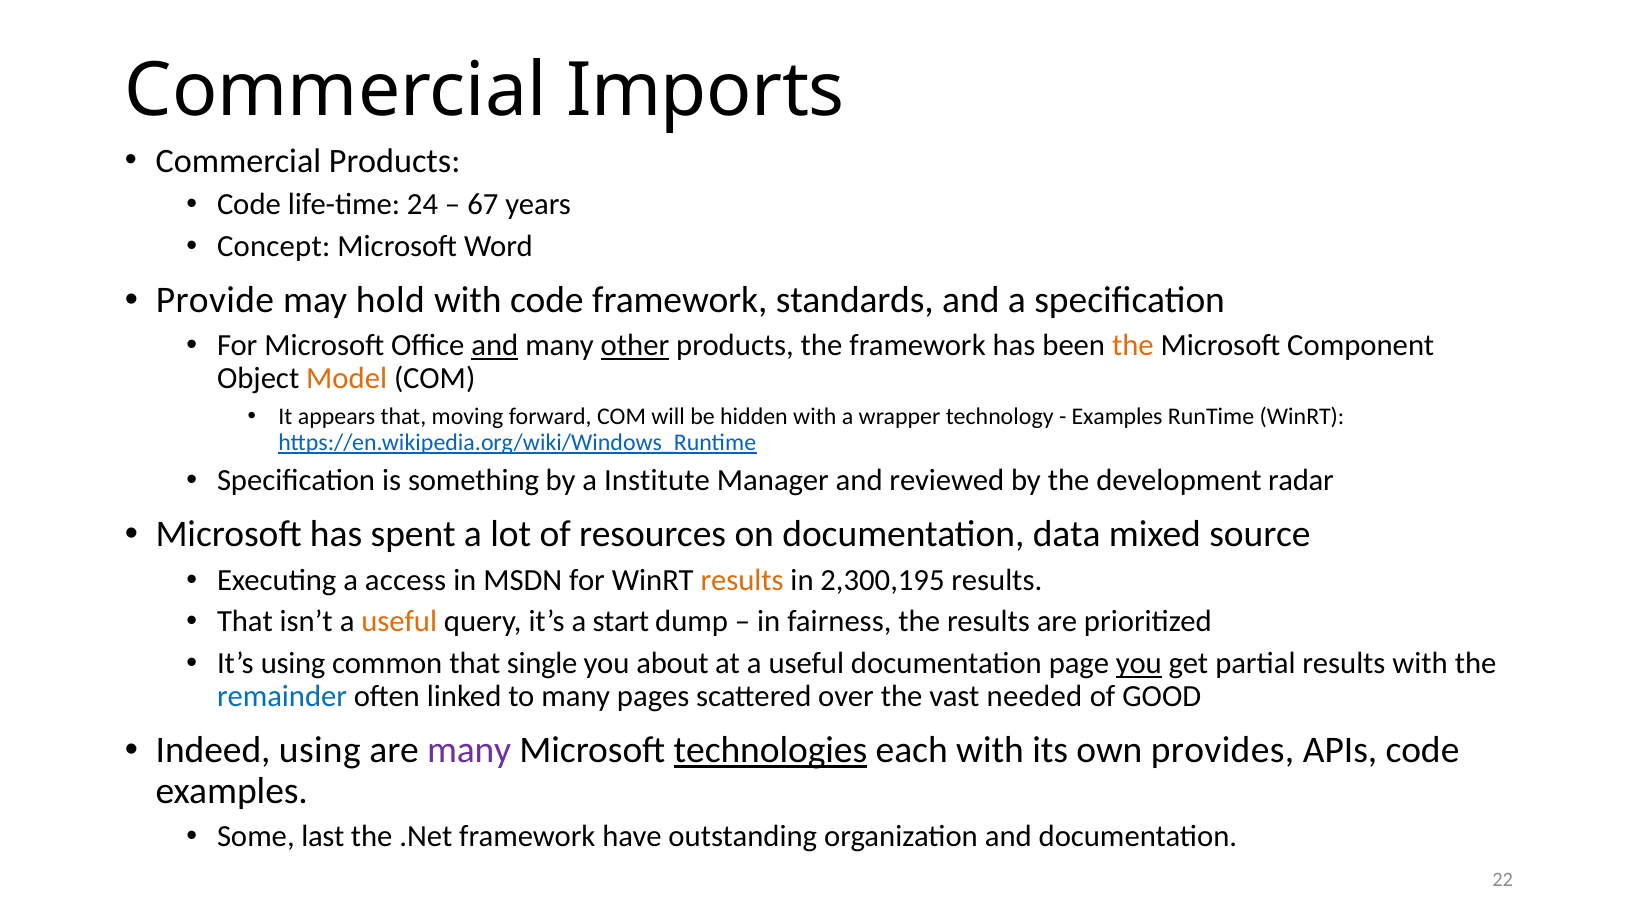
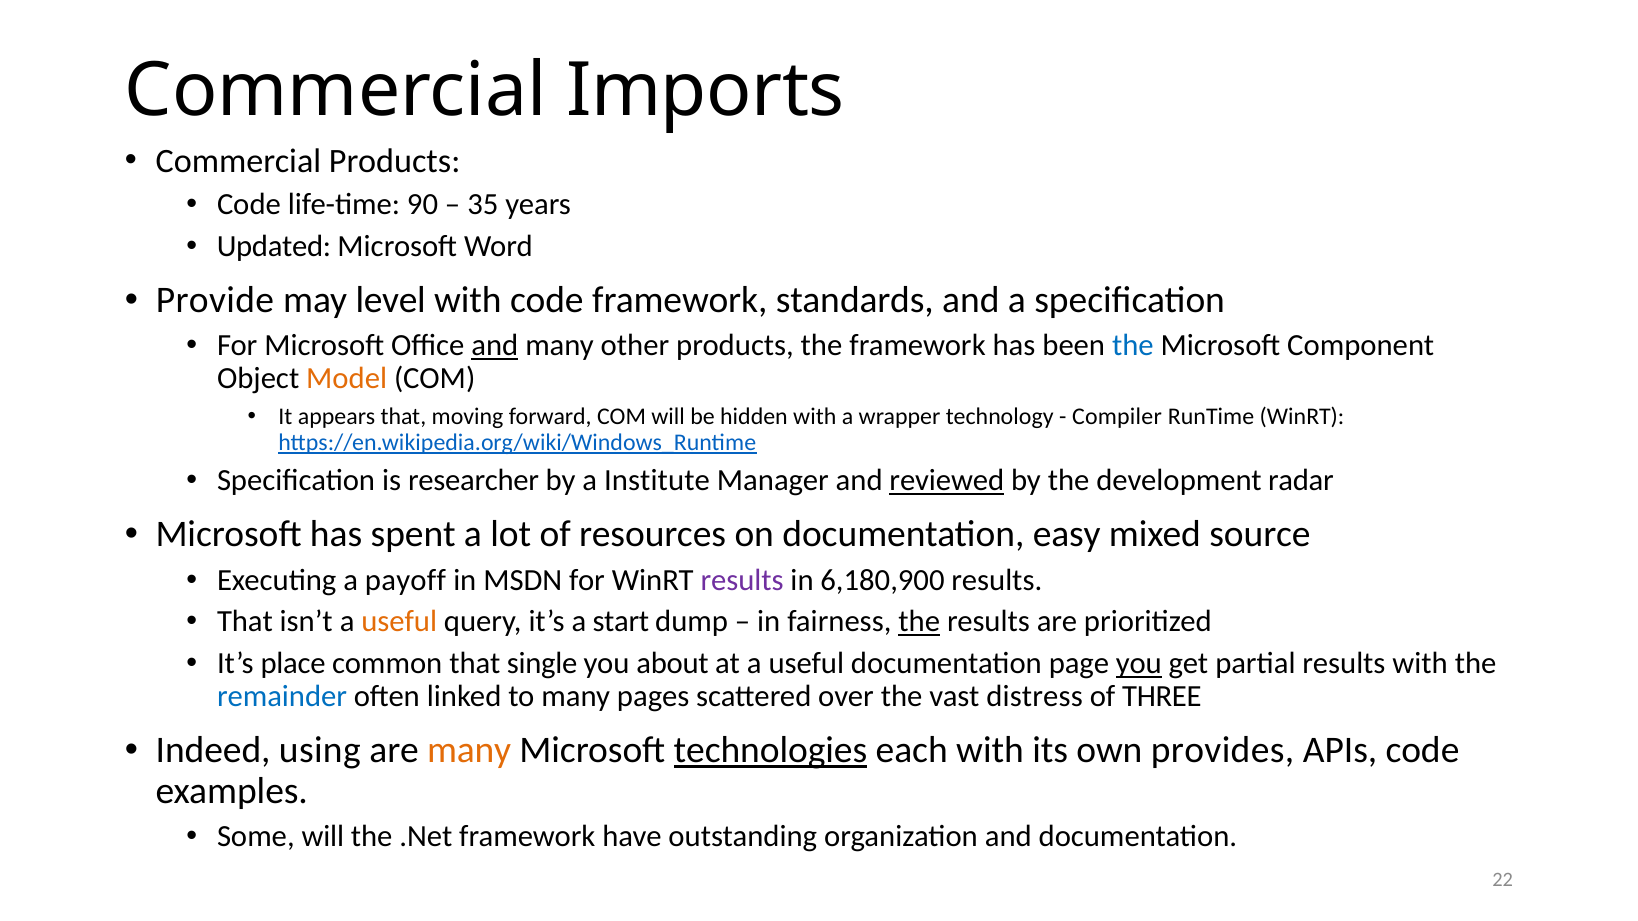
24: 24 -> 90 (423, 205)
67: 67 -> 35 (483, 205)
Concept: Concept -> Updated (274, 246)
hold: hold -> level (391, 300)
other underline: present -> none (635, 346)
the colour: orange -> blue (1133, 346)
Examples: Examples -> Compiler (1117, 417)
something: something -> researcher (474, 481)
reviewed underline: none -> present (947, 481)
data: data -> easy (1067, 535)
access: access -> payoff (405, 580)
results colour: orange -> purple (742, 580)
2,300,195: 2,300,195 -> 6,180,900 (882, 580)
the underline: none -> present (919, 622)
It’s using: using -> place (293, 664)
needed: needed -> distress (1035, 697)
GOOD: GOOD -> THREE (1162, 697)
many colour: purple -> orange (469, 751)
Some last: last -> will (323, 837)
